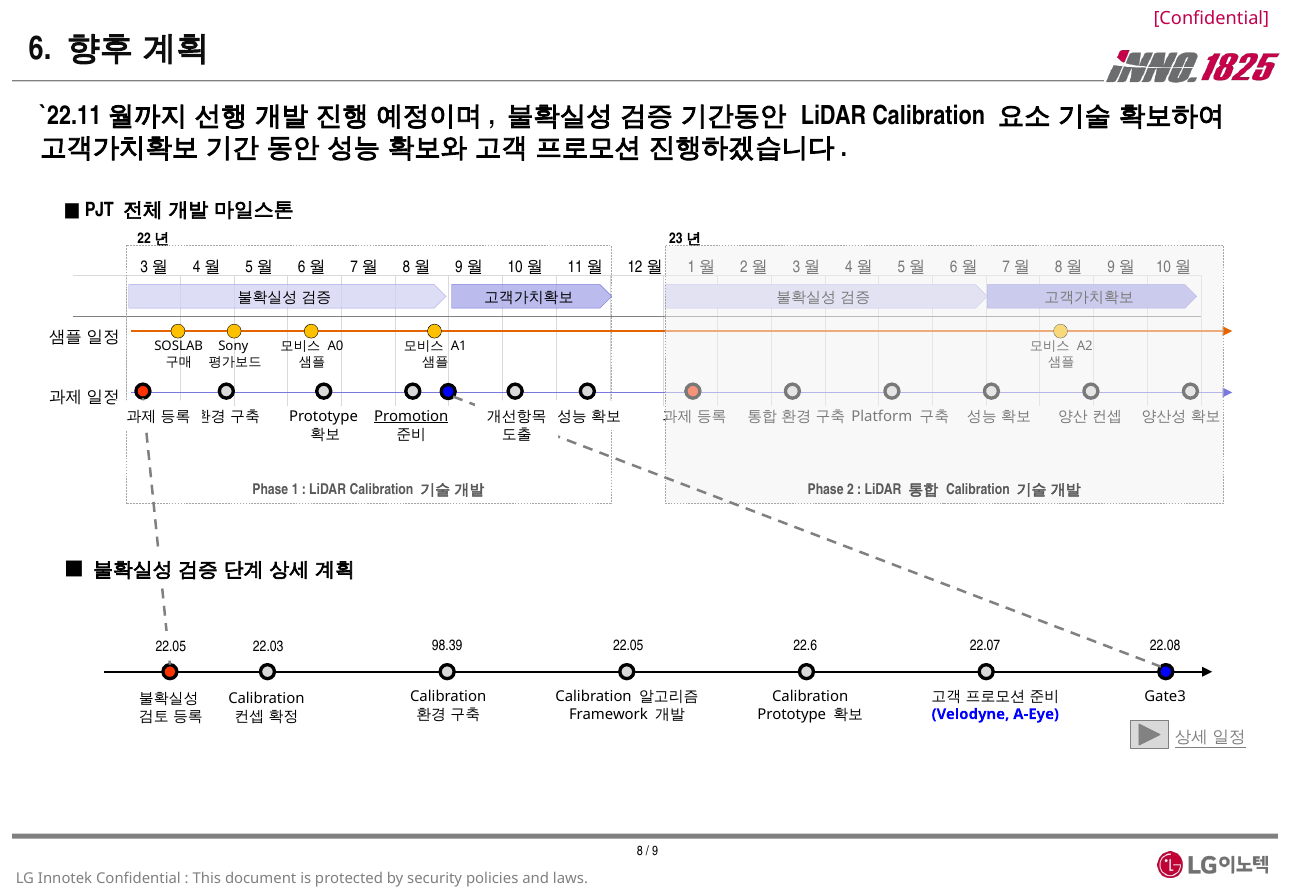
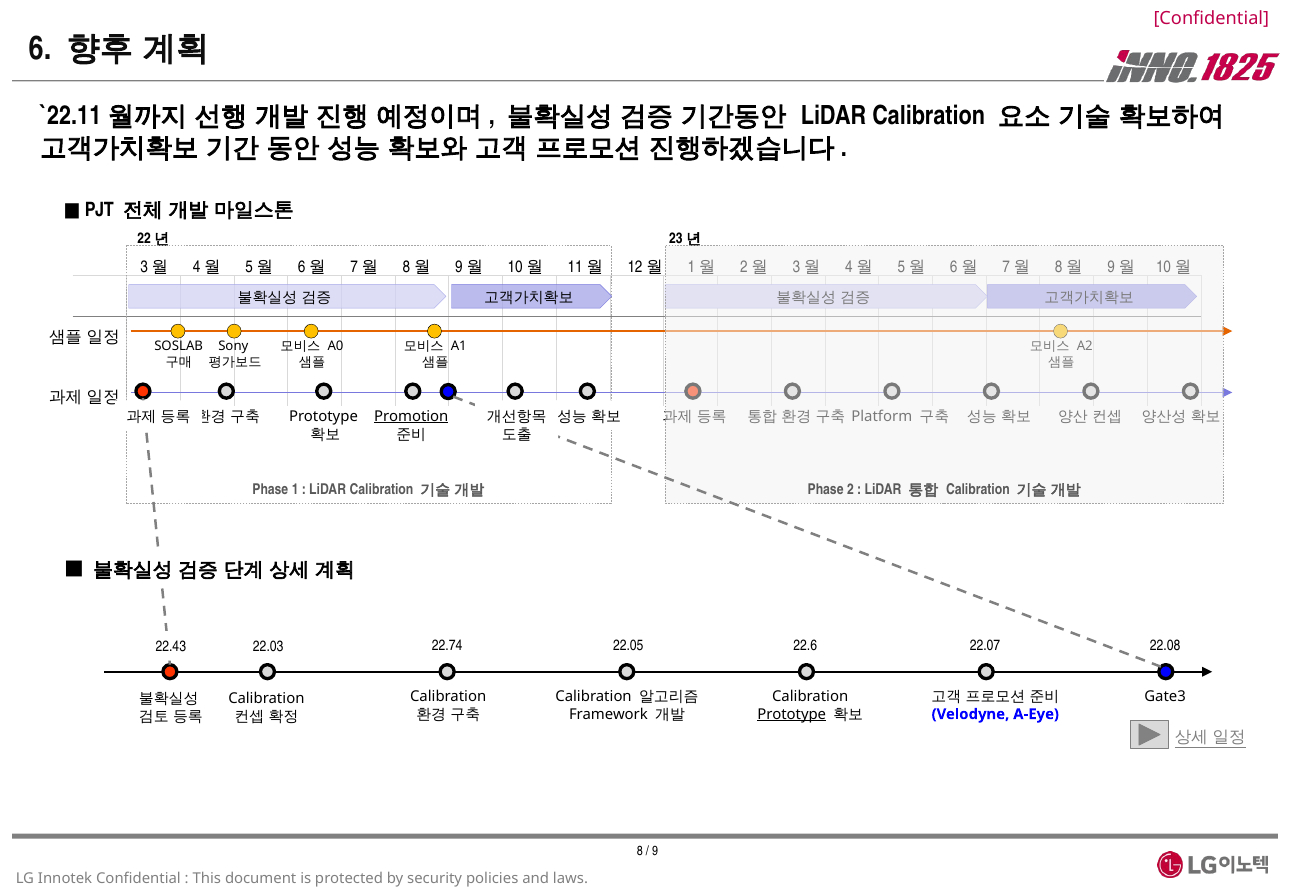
98.39: 98.39 -> 22.74 (447, 646)
22.05: 22.05 -> 22.43 (171, 647)
Prototype underline: none -> present (792, 714)
